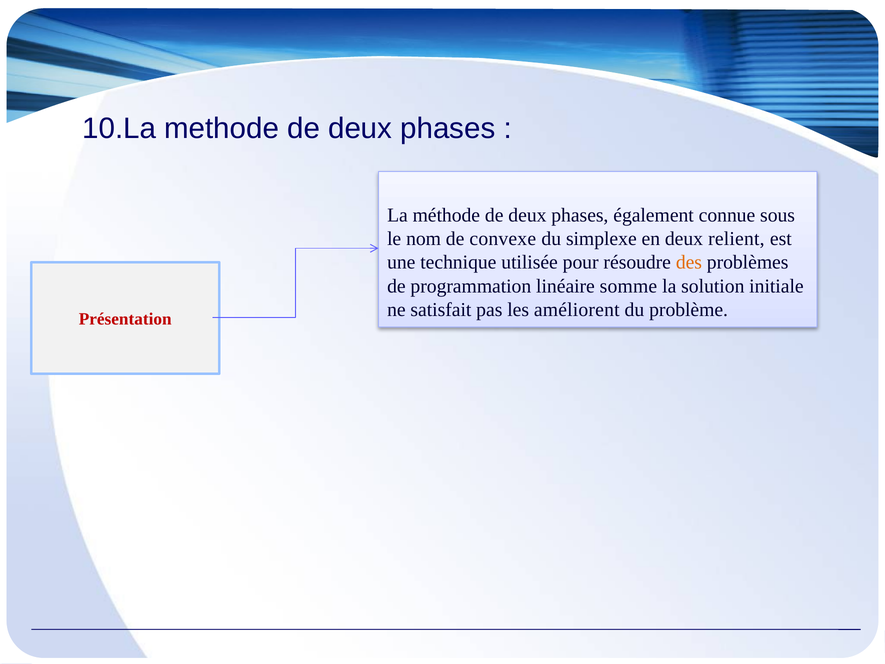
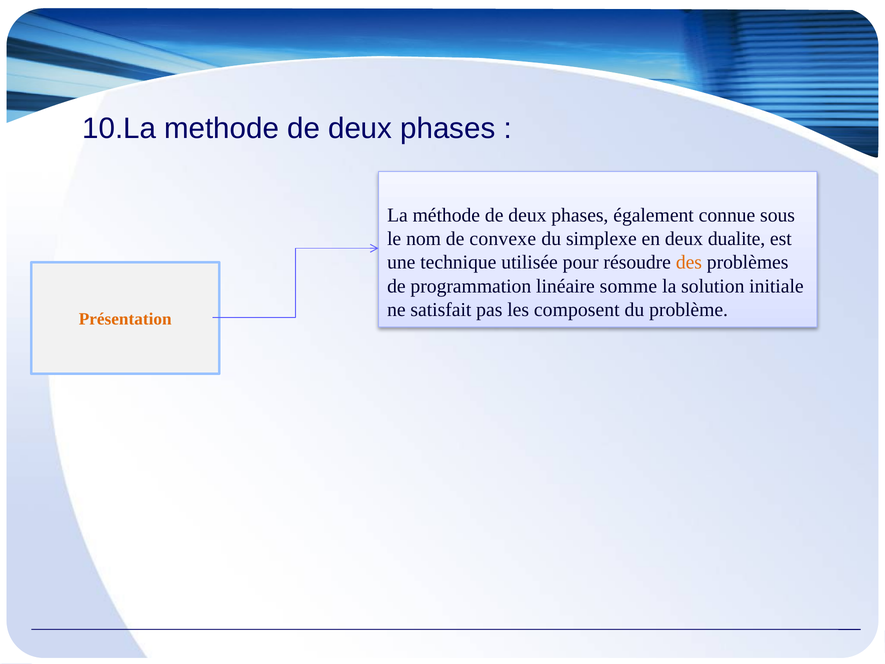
relient: relient -> dualite (737, 239)
améliorent: améliorent -> composent (577, 310)
Présentation colour: red -> orange (125, 319)
